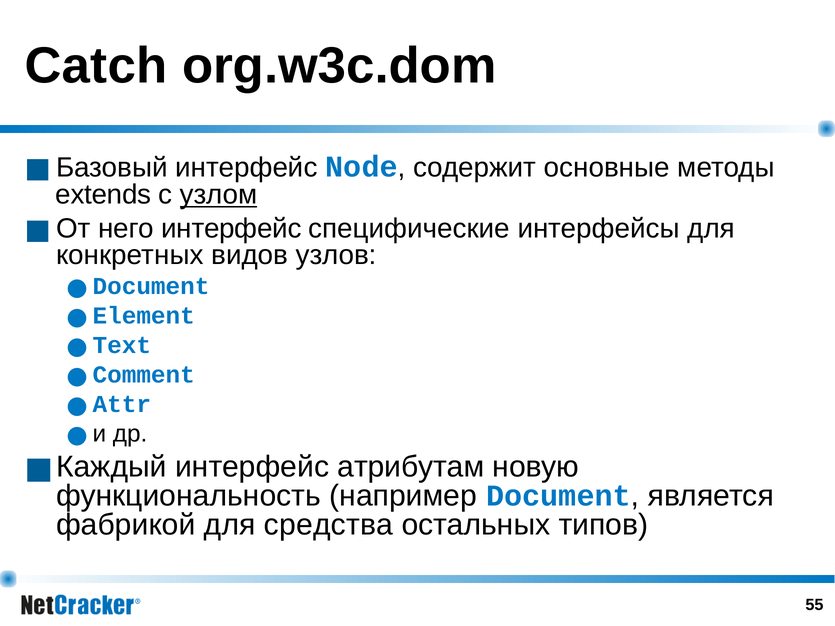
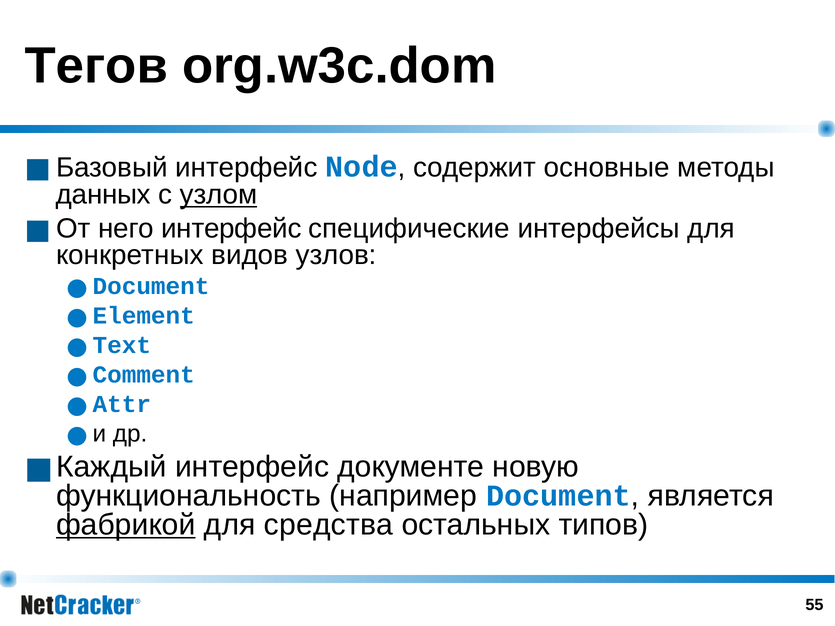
Catch: Catch -> Тегов (96, 66)
extends: extends -> данных (103, 195)
атрибутам: атрибутам -> документе (411, 467)
фабрикой underline: none -> present (126, 525)
